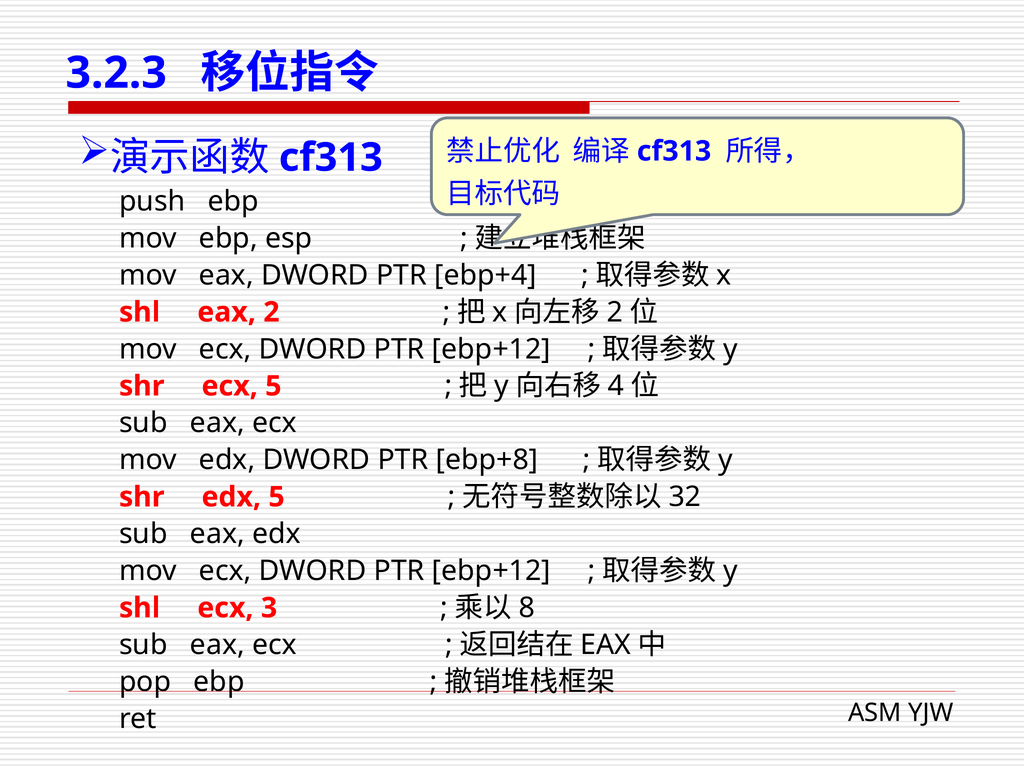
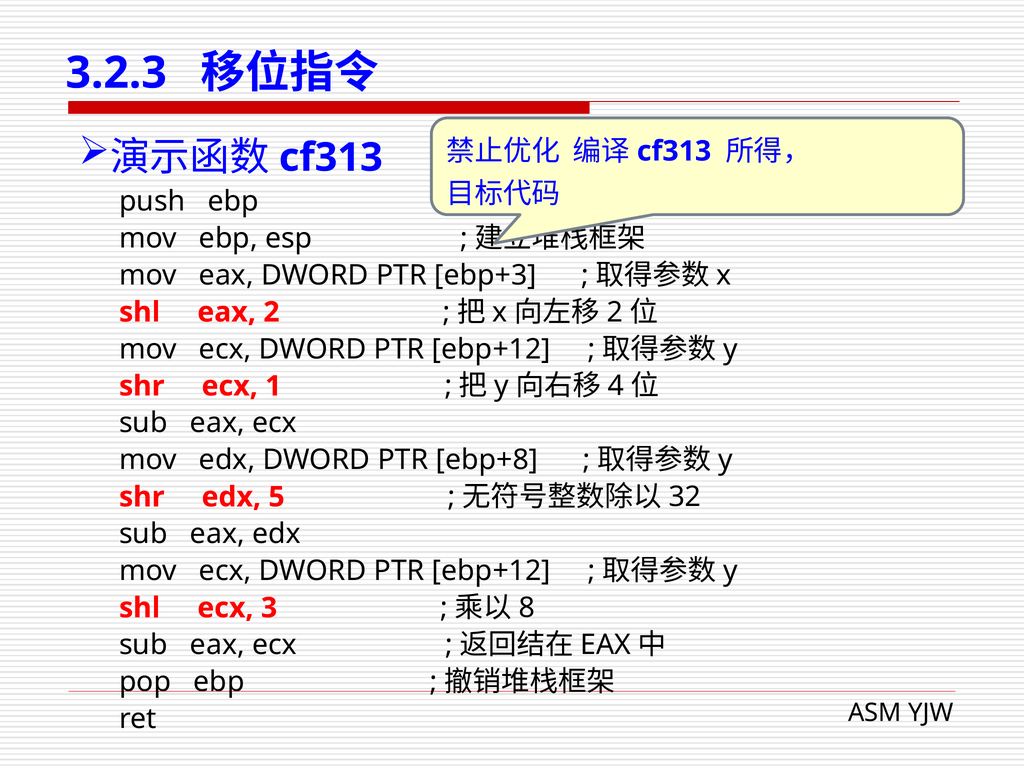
ebp+4: ebp+4 -> ebp+3 (485, 275)
ecx 5: 5 -> 1 (273, 386)
